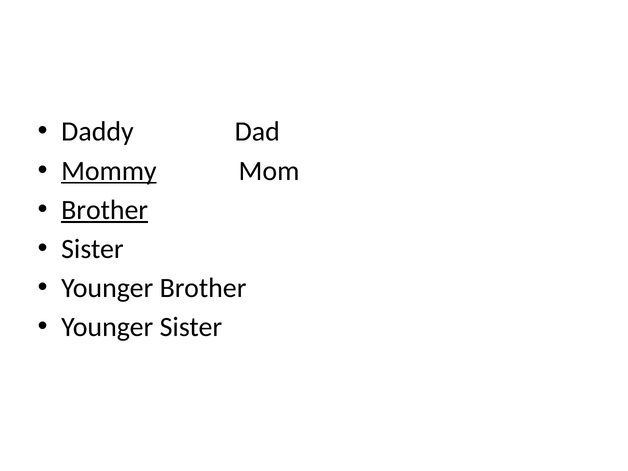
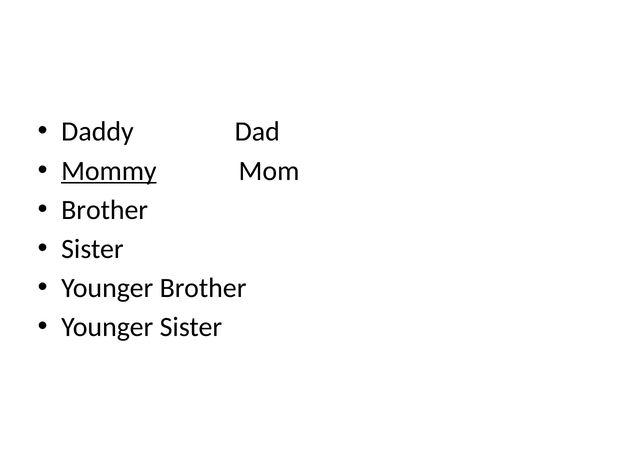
Brother underline: present -> none (105, 210)
